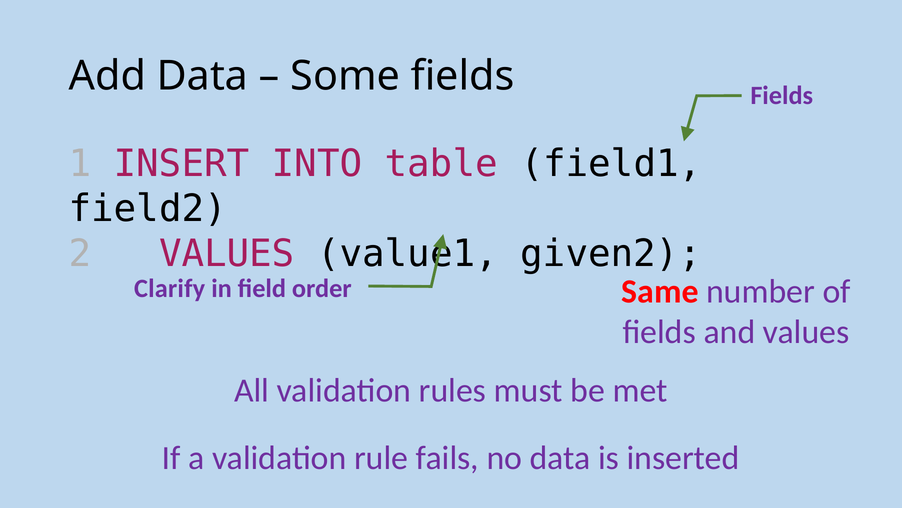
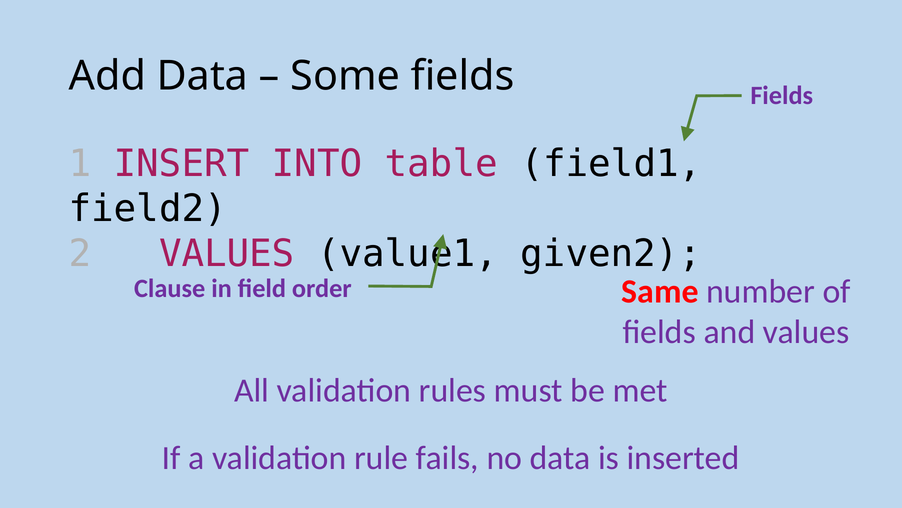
Clarify: Clarify -> Clause (170, 288)
